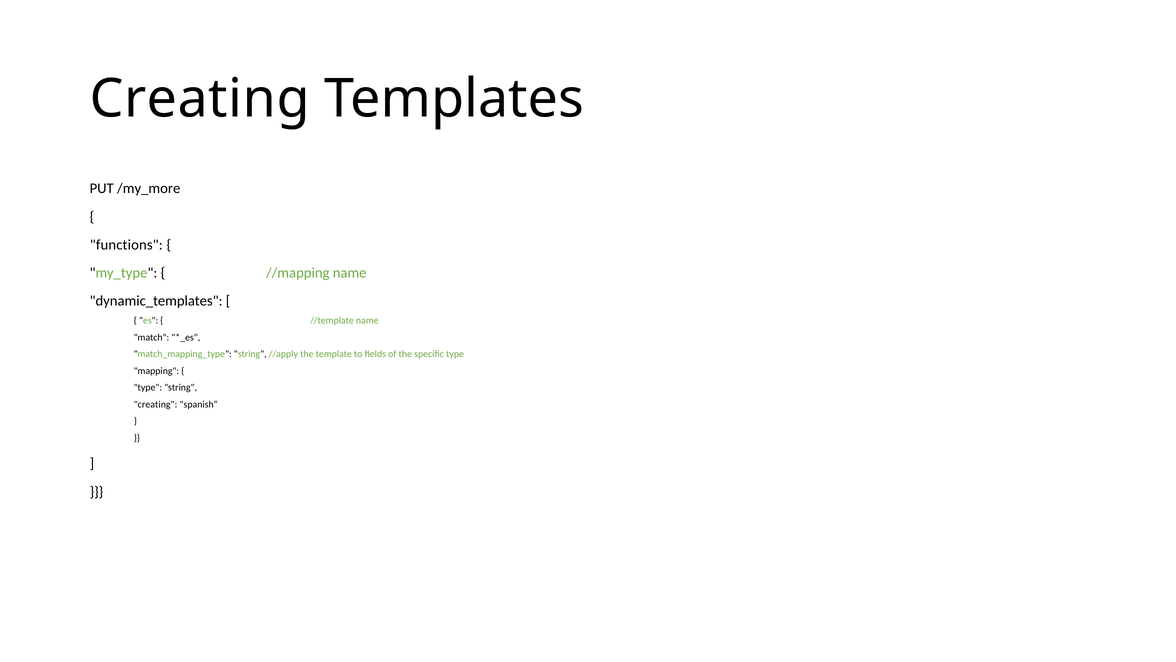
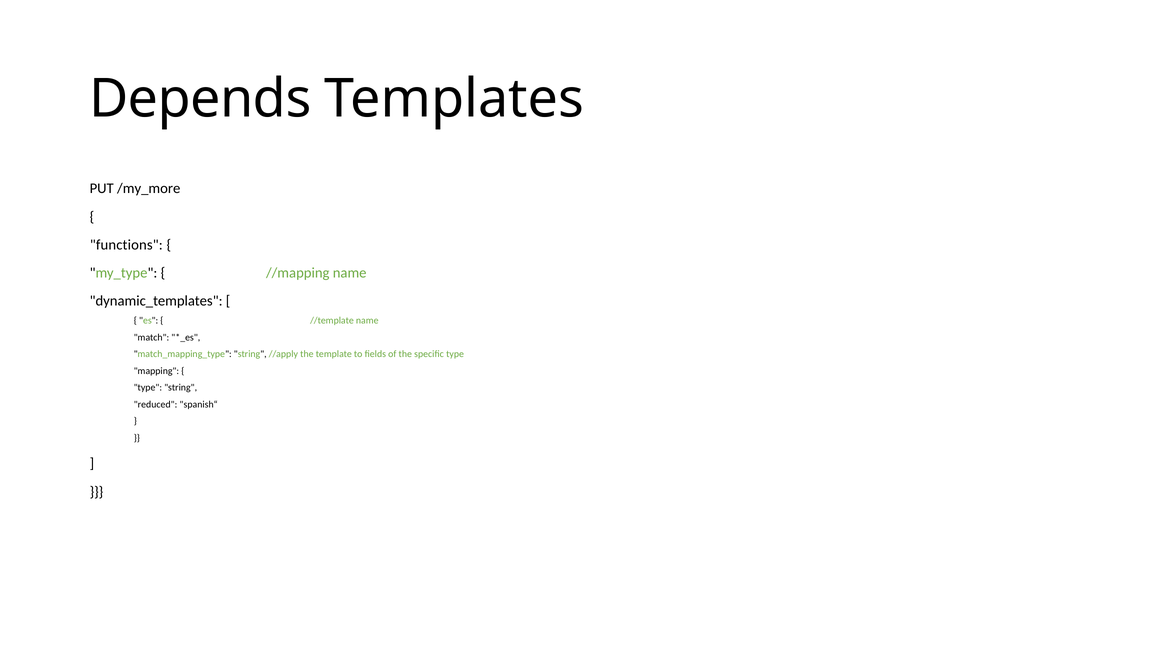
Creating: Creating -> Depends (200, 99)
creating: creating -> reduced (156, 404)
